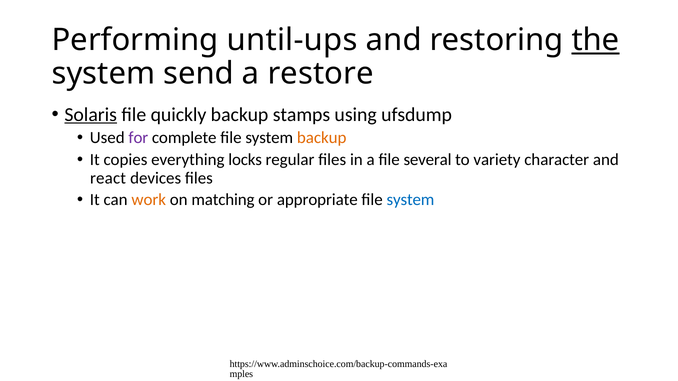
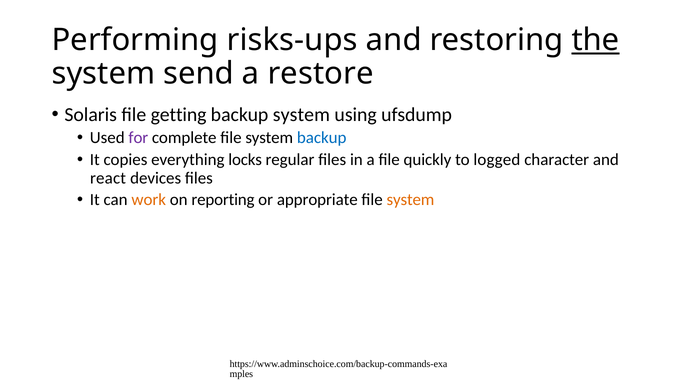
until-ups: until-ups -> risks-ups (292, 40)
Solaris underline: present -> none (91, 115)
quickly: quickly -> getting (179, 115)
backup stamps: stamps -> system (301, 115)
backup colour: orange -> blue (322, 138)
several: several -> quickly (427, 160)
variety: variety -> logged (497, 160)
matching: matching -> reporting (223, 200)
system colour: blue -> orange (410, 200)
